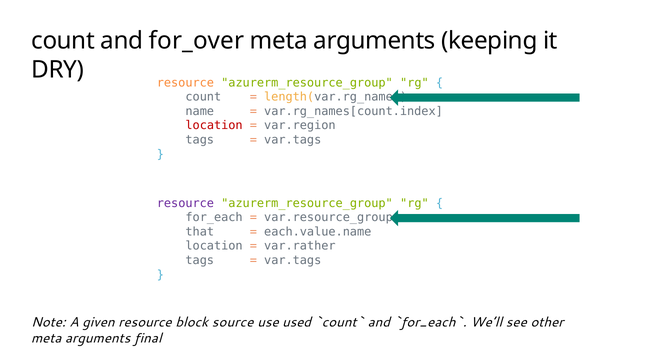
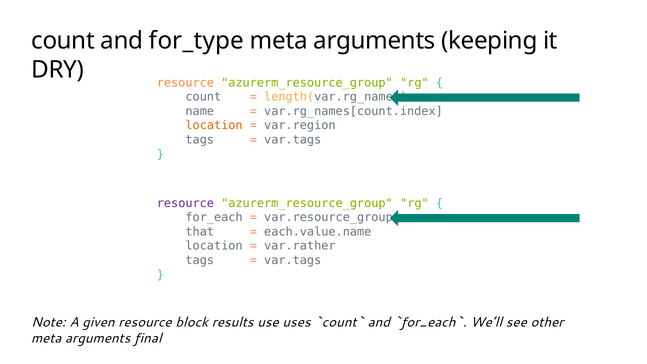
for_over: for_over -> for_type (197, 41)
location colour: red -> orange (214, 126)
source: source -> results (233, 322)
used: used -> uses (297, 322)
